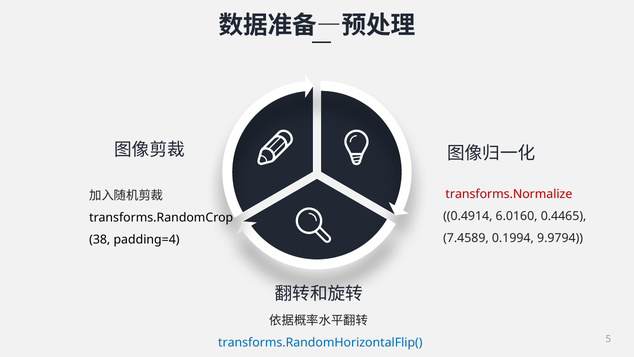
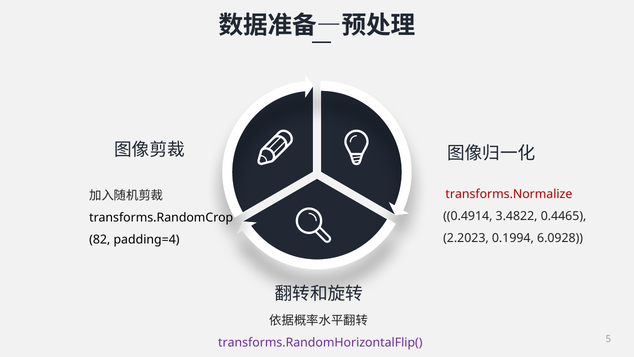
6.0160: 6.0160 -> 3.4822 (517, 216)
7.4589: 7.4589 -> 2.2023 (466, 238)
9.9794: 9.9794 -> 6.0928 (560, 238)
38: 38 -> 82 (100, 240)
transforms.RandomHorizontalFlip( colour: blue -> purple (320, 342)
